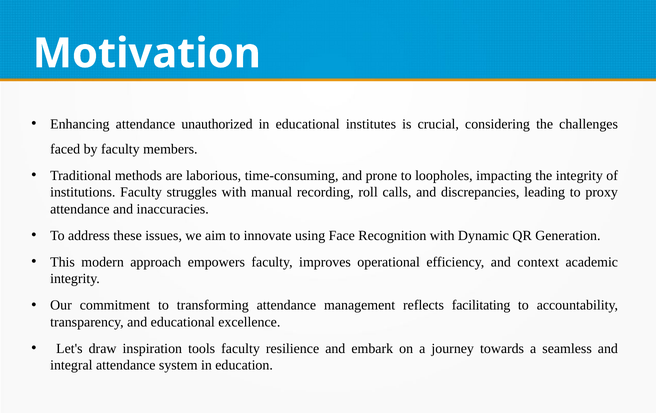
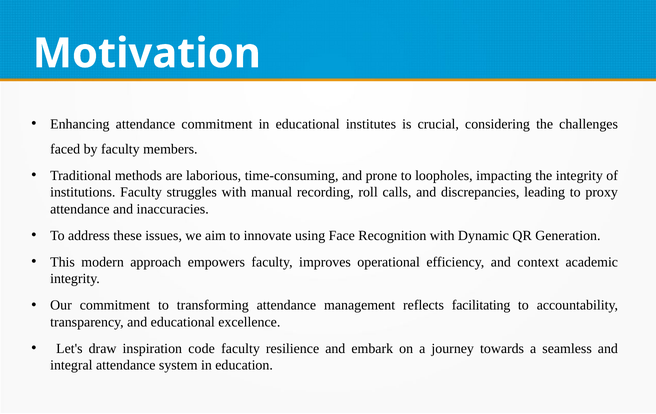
attendance unauthorized: unauthorized -> commitment (217, 124)
tools: tools -> code (202, 348)
